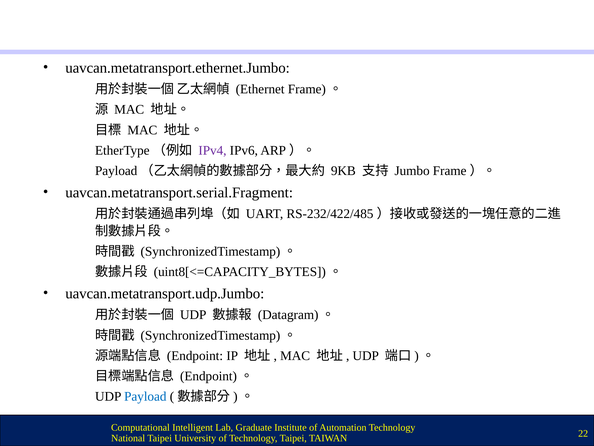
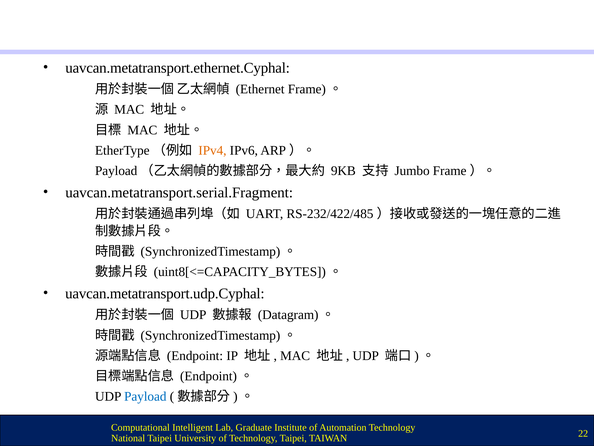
uavcan.metatransport.ethernet.Jumbo: uavcan.metatransport.ethernet.Jumbo -> uavcan.metatransport.ethernet.Cyphal (178, 68)
IPv4 colour: purple -> orange (212, 150)
uavcan.metatransport.udp.Jumbo: uavcan.metatransport.udp.Jumbo -> uavcan.metatransport.udp.Cyphal (165, 293)
